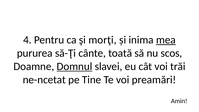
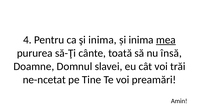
şi morţi: morţi -> inima (102, 40)
scos: scos -> însă (171, 53)
Domnul underline: present -> none (74, 66)
